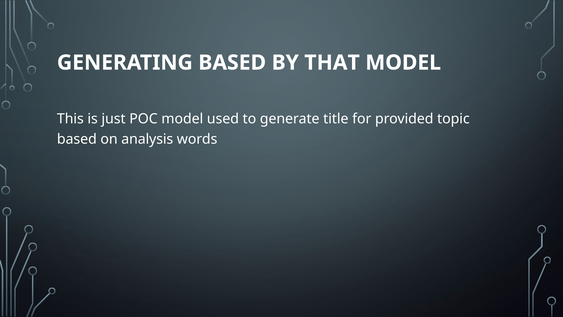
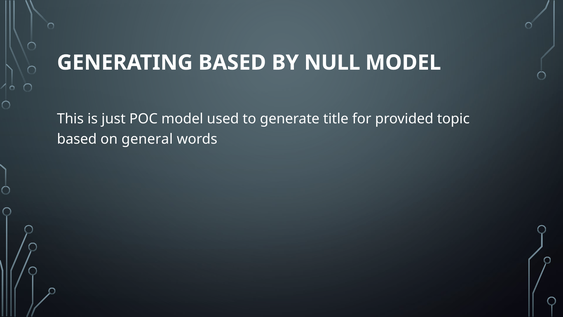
THAT: THAT -> NULL (332, 63)
analysis: analysis -> general (147, 139)
